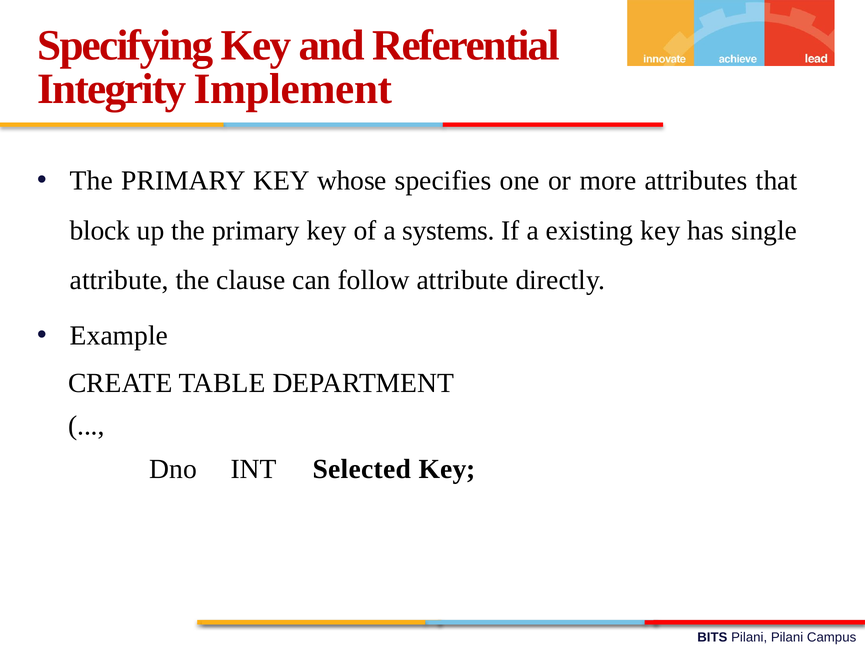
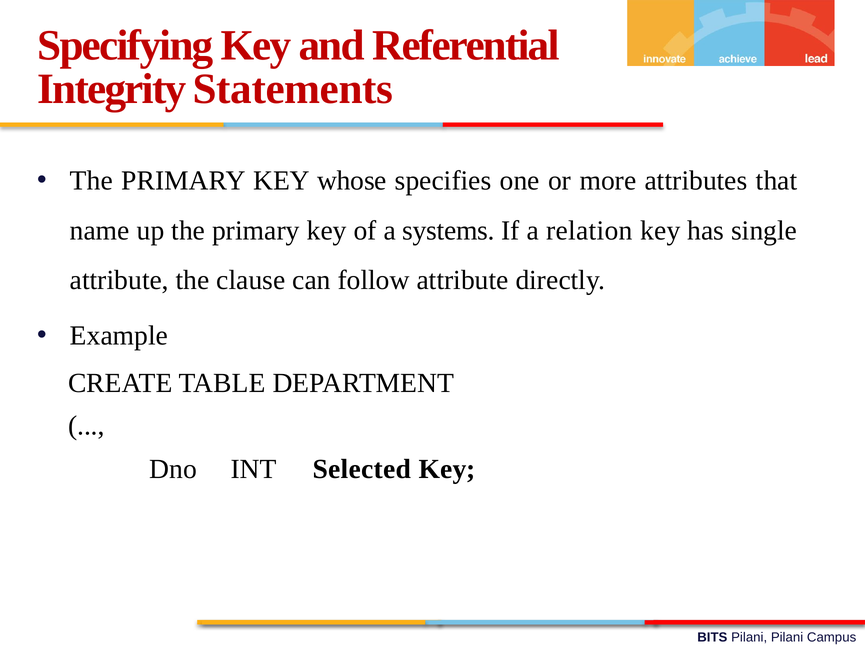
Implement: Implement -> Statements (293, 89)
block: block -> name (100, 230)
existing: existing -> relation (589, 230)
